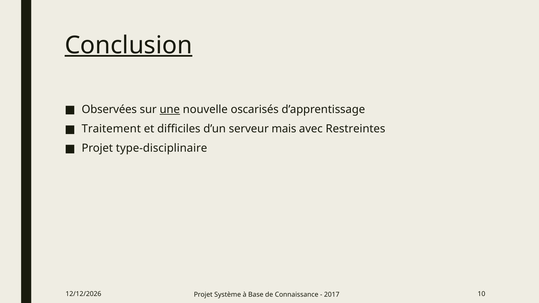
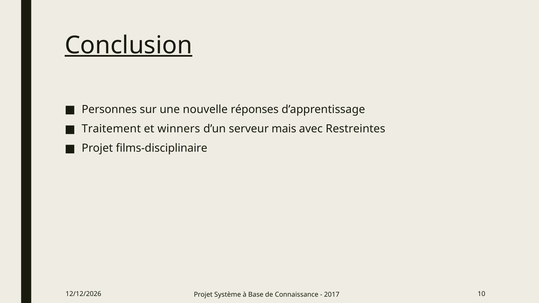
Observées: Observées -> Personnes (109, 110)
une underline: present -> none (170, 110)
oscarisés: oscarisés -> réponses (255, 110)
difficiles: difficiles -> winners (179, 129)
type-disciplinaire: type-disciplinaire -> films-disciplinaire (162, 148)
